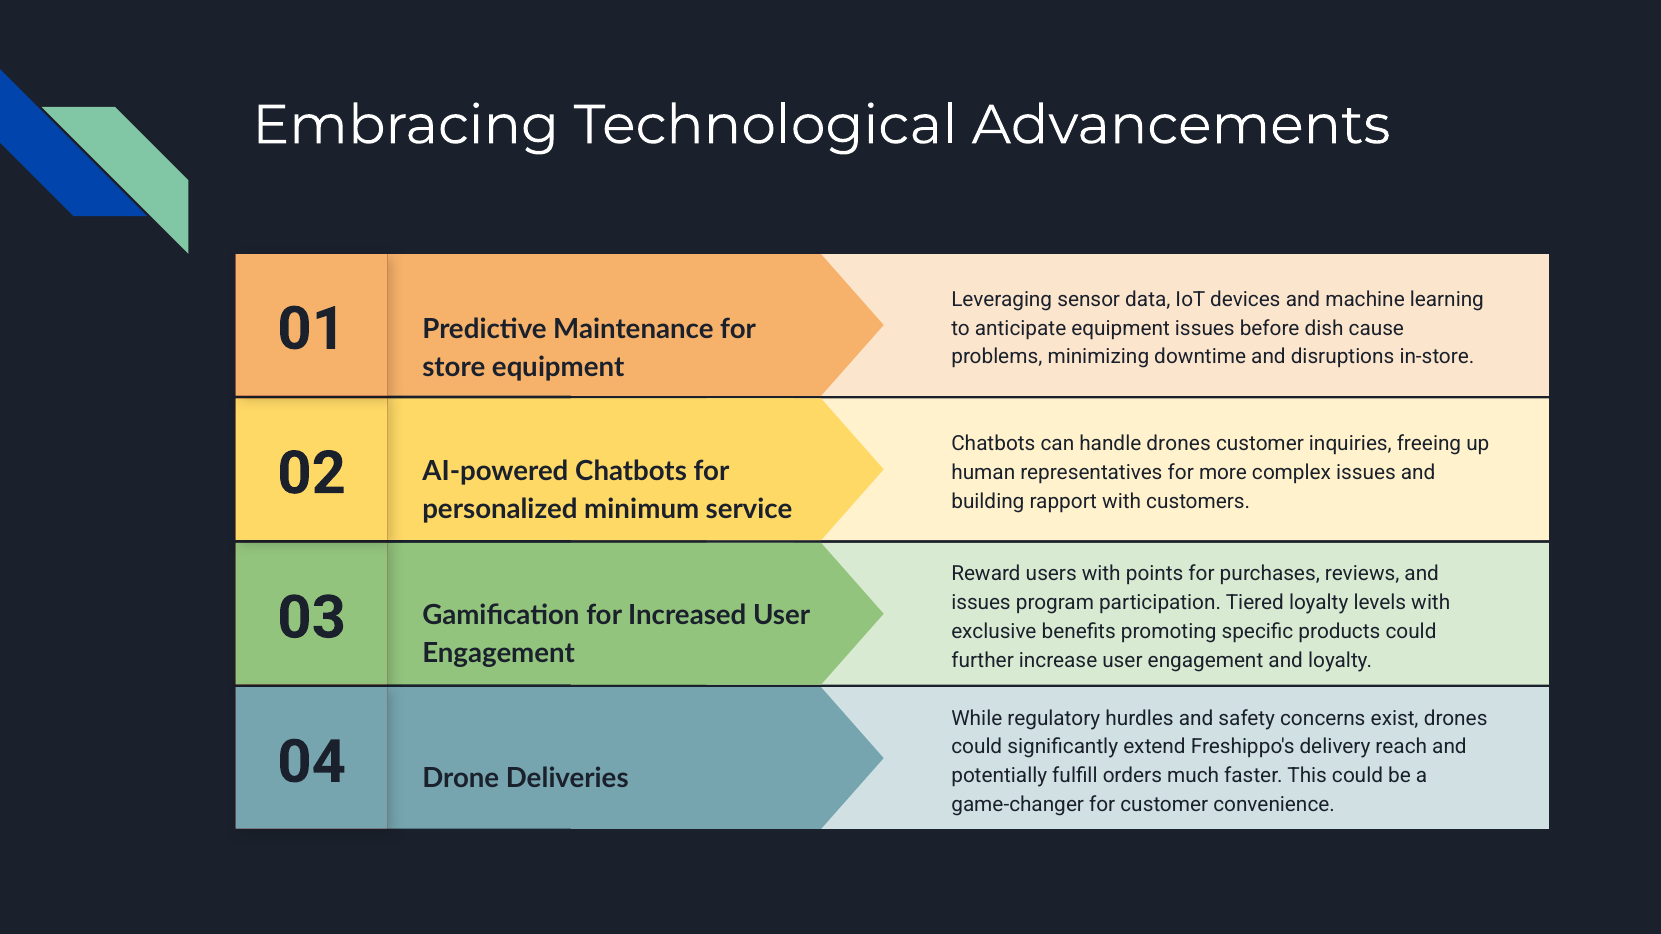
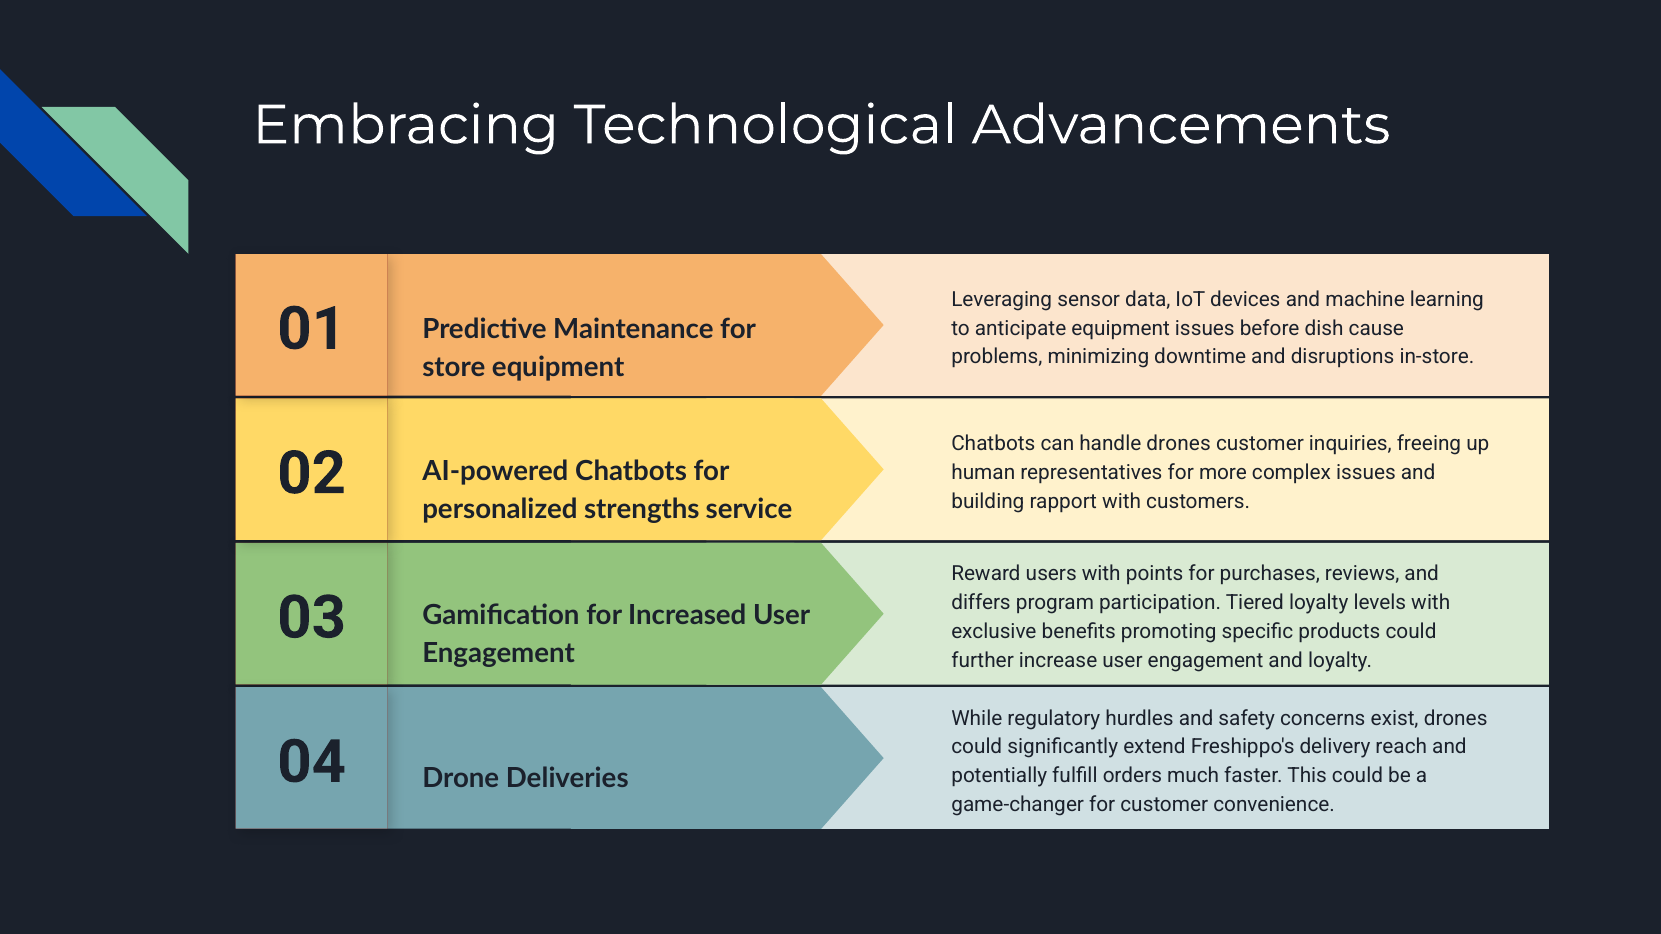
minimum: minimum -> strengths (642, 509)
issues: issues -> differs (981, 603)
